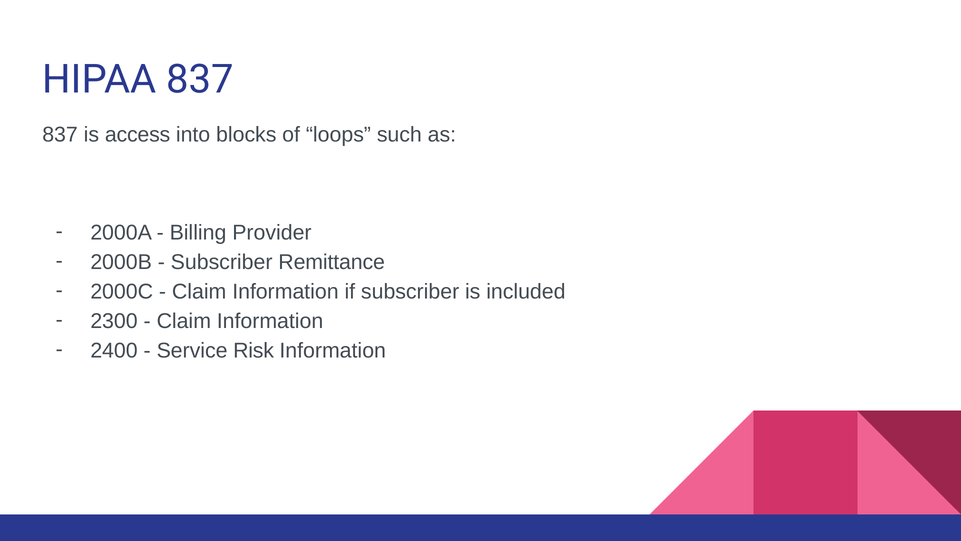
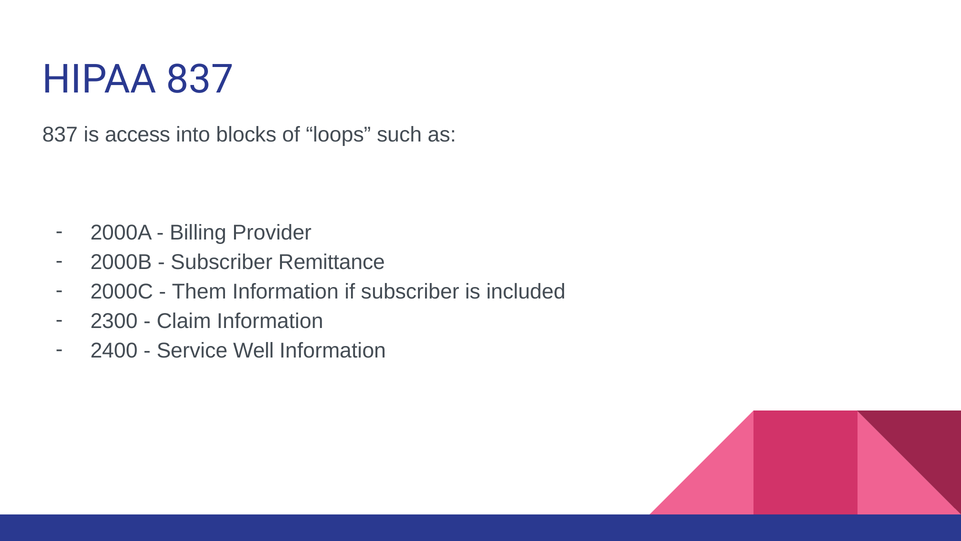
Claim: Claim -> Them (199, 291)
Risk: Risk -> Well (254, 350)
